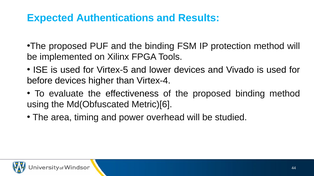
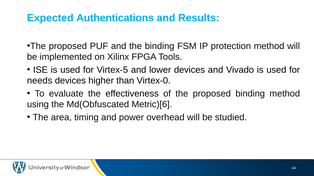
before: before -> needs (40, 81)
Virtex-4: Virtex-4 -> Virtex-0 (154, 81)
